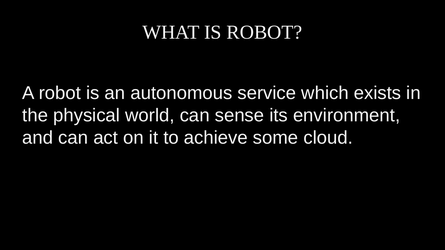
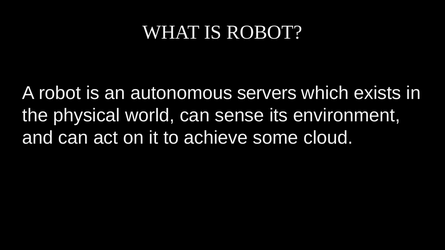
service: service -> servers (267, 93)
